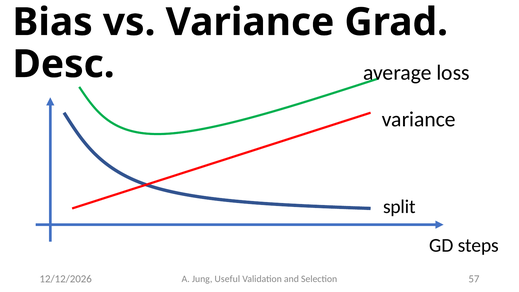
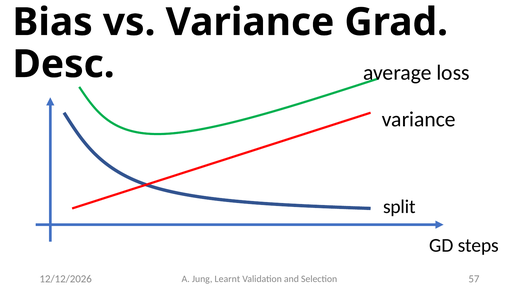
Useful: Useful -> Learnt (227, 279)
